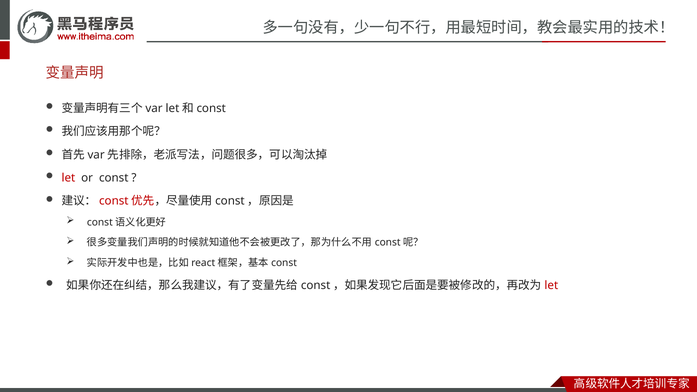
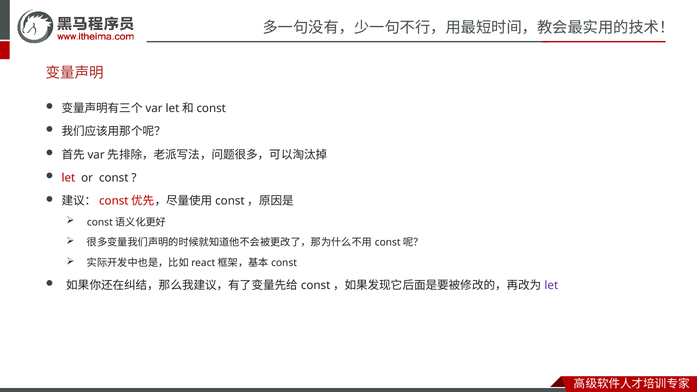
let colour: red -> purple (551, 285)
